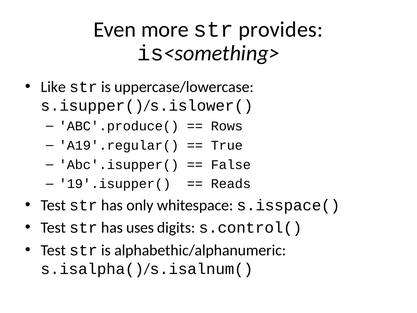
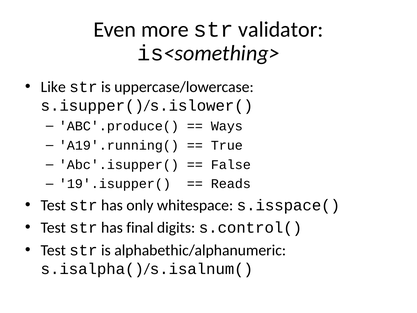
provides: provides -> validator (281, 30)
Rows: Rows -> Ways (227, 126)
A19'.regular(: A19'.regular( -> A19'.running( (119, 145)
uses: uses -> final (140, 228)
